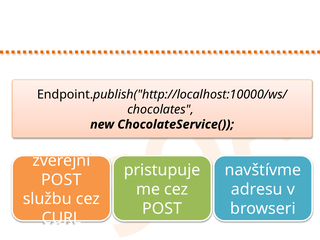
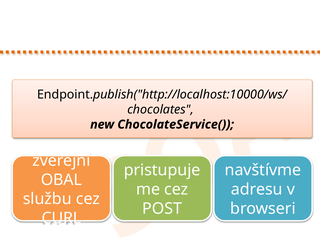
POST: POST -> OBAL (61, 180)
